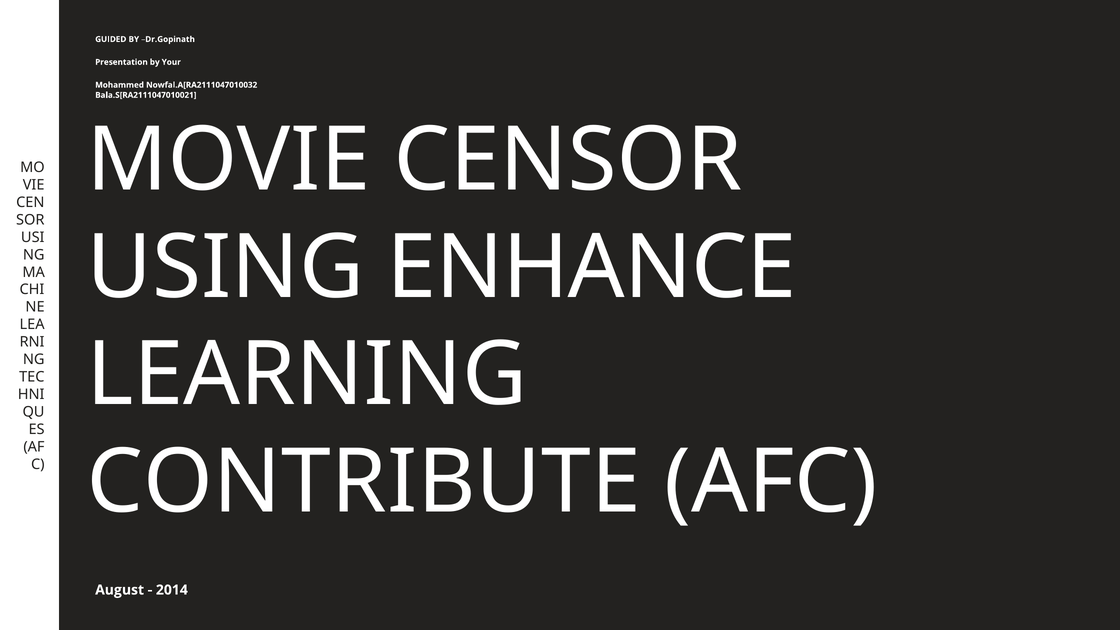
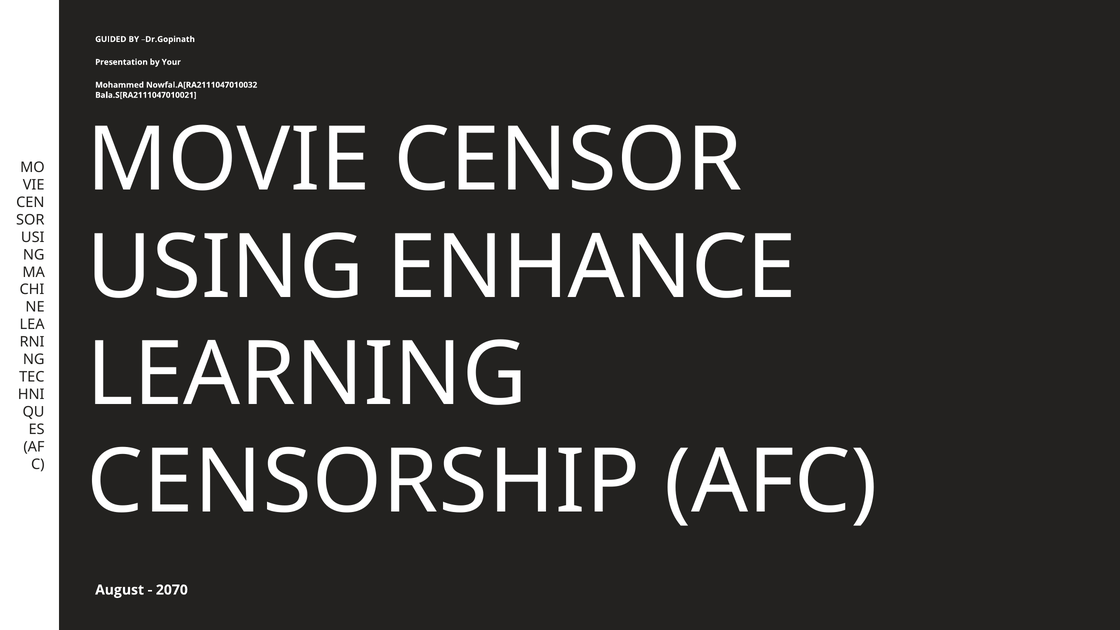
CONTRIBUTE: CONTRIBUTE -> CENSORSHIP (364, 482)
2014: 2014 -> 2070 (172, 590)
